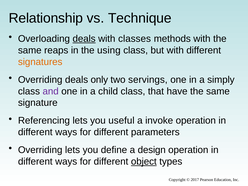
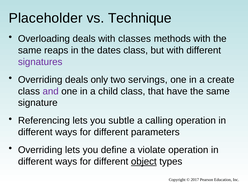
Relationship: Relationship -> Placeholder (46, 18)
deals underline: present -> none (84, 39)
using: using -> dates (109, 50)
signatures colour: orange -> purple (40, 62)
simply: simply -> create (221, 80)
useful: useful -> subtle (121, 121)
invoke: invoke -> calling (159, 121)
design: design -> violate (152, 150)
